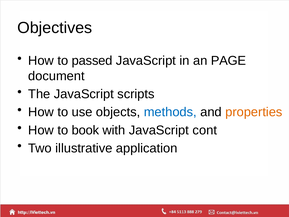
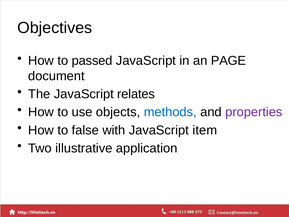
scripts: scripts -> relates (136, 94)
properties colour: orange -> purple (254, 112)
book: book -> false (85, 130)
cont: cont -> item (205, 130)
